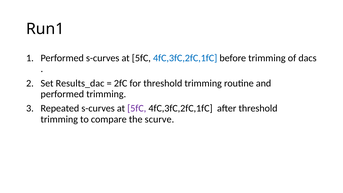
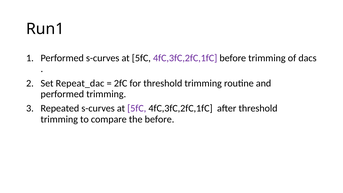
4fC,3fC,2fC,1fC colour: blue -> purple (185, 58)
Results_dac: Results_dac -> Repeat_dac (80, 83)
the scurve: scurve -> before (160, 119)
